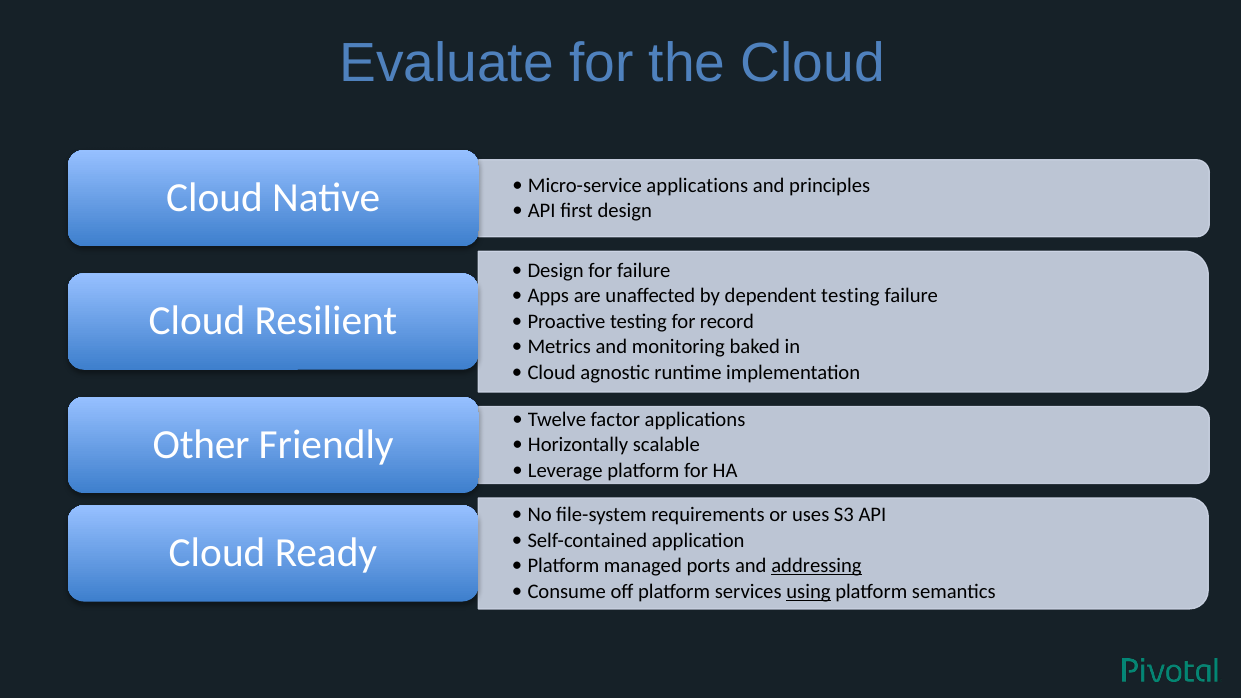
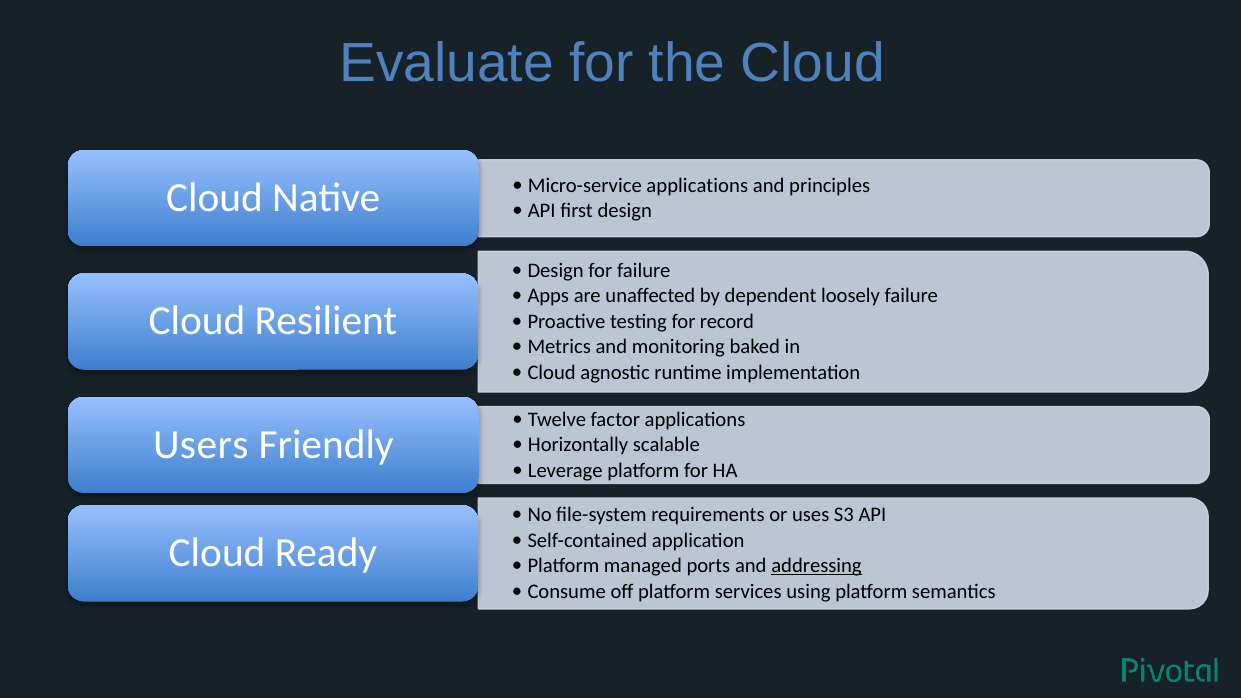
dependent testing: testing -> loosely (851, 296)
Other: Other -> Users (201, 445)
using underline: present -> none (808, 591)
